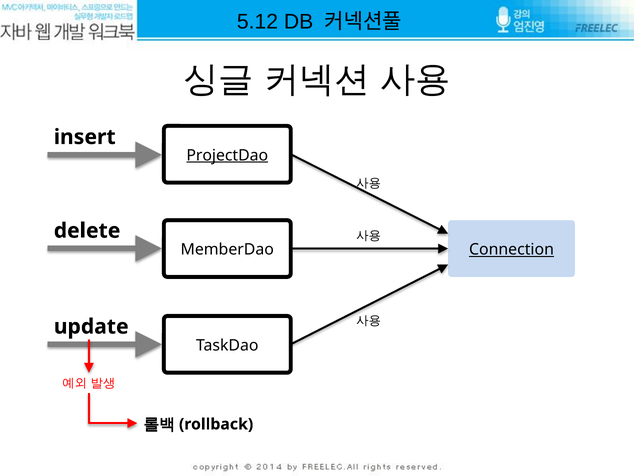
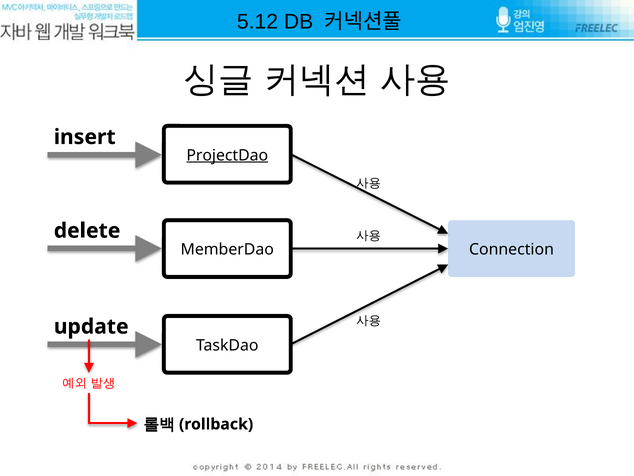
Connection underline: present -> none (512, 249)
